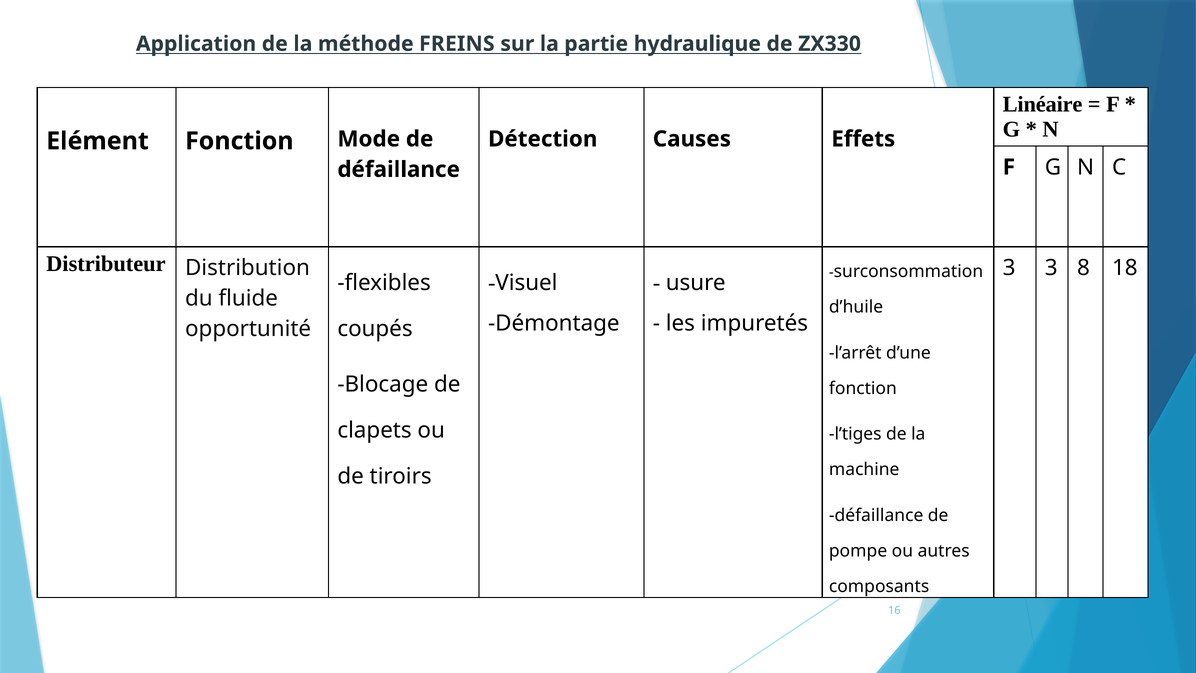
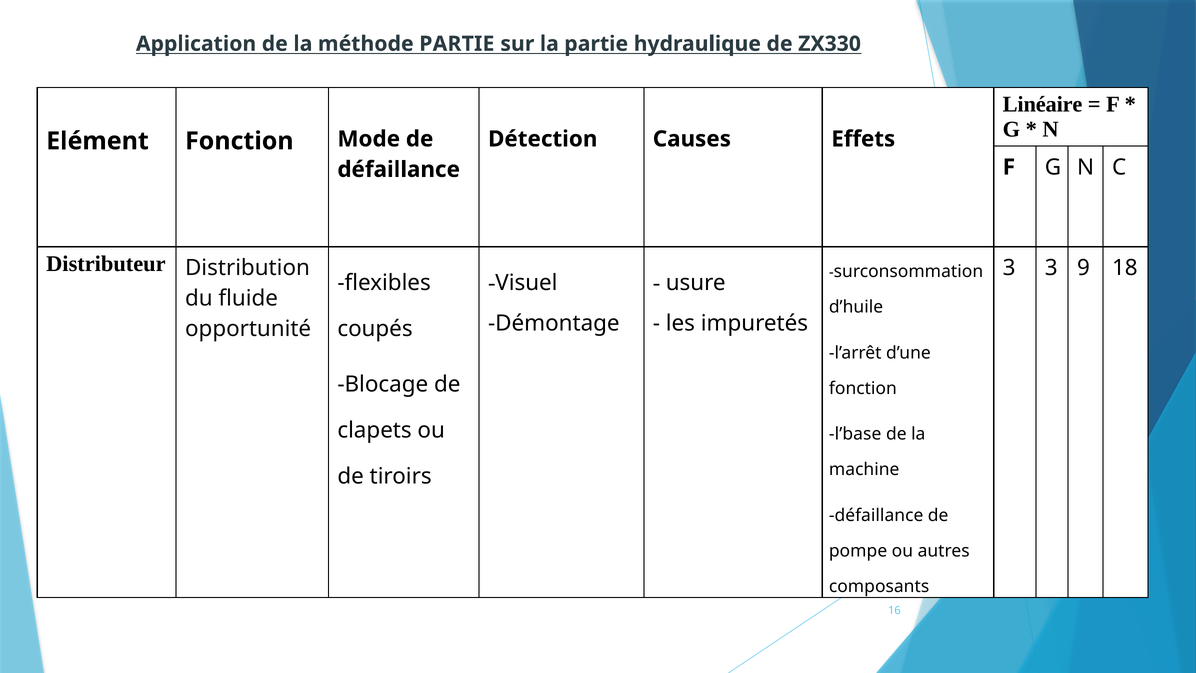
méthode FREINS: FREINS -> PARTIE (457, 44)
8: 8 -> 9 (1083, 268)
l’tiges: l’tiges -> l’base (855, 434)
